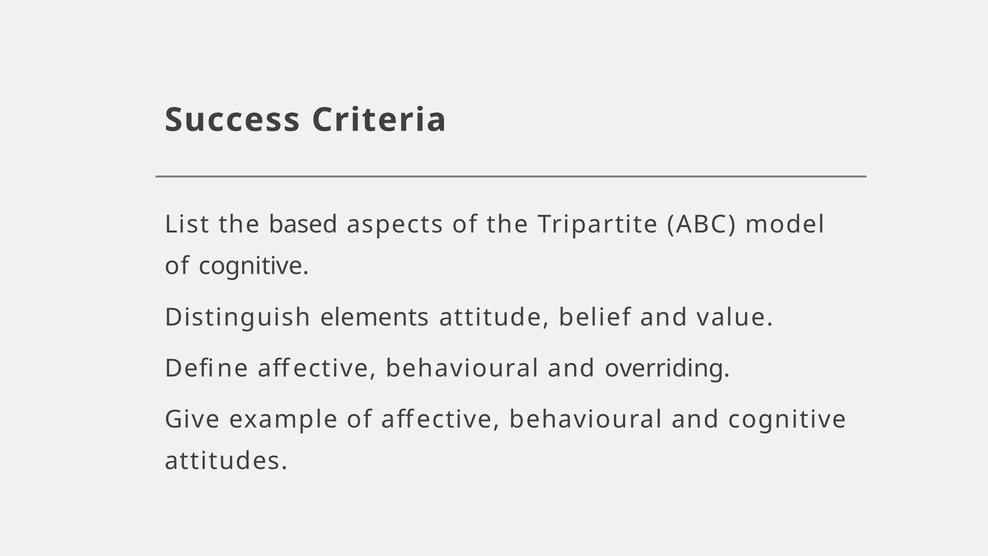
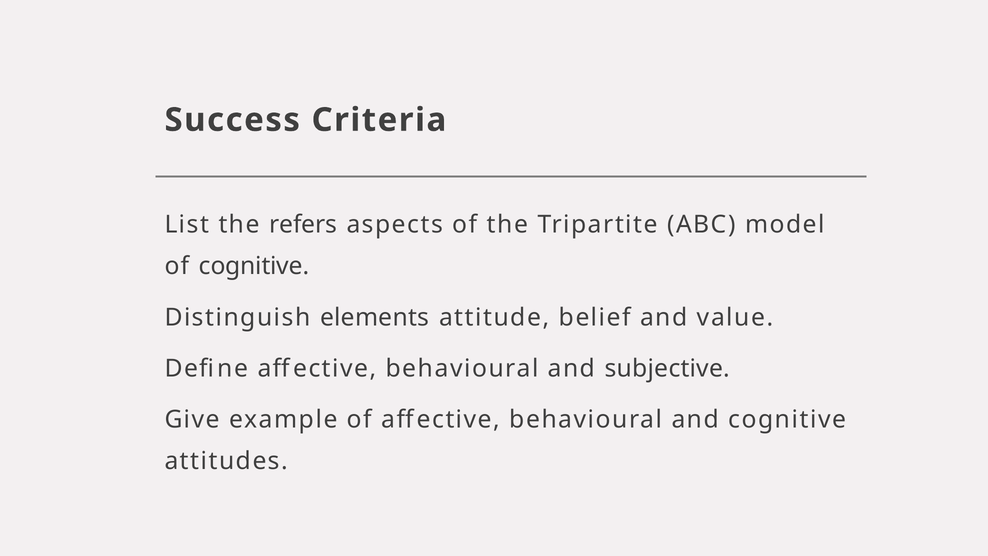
based: based -> refers (303, 225)
overriding: overriding -> subjective (667, 368)
